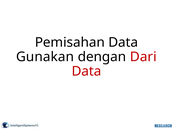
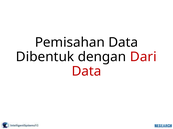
Gunakan: Gunakan -> Dibentuk (45, 57)
